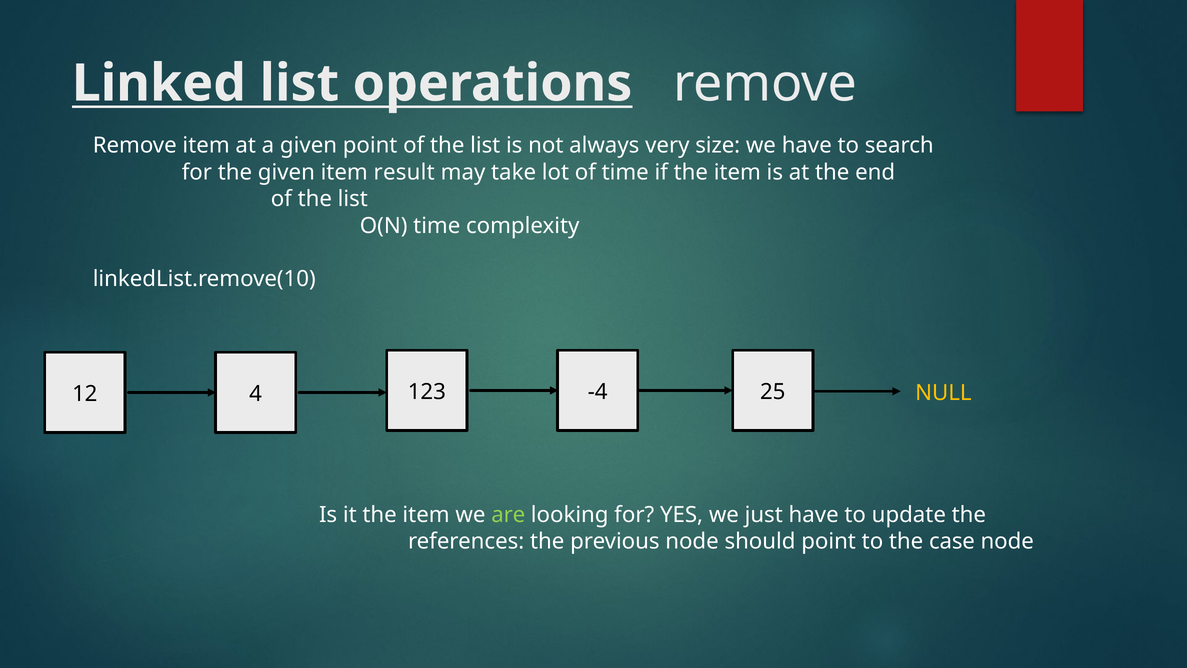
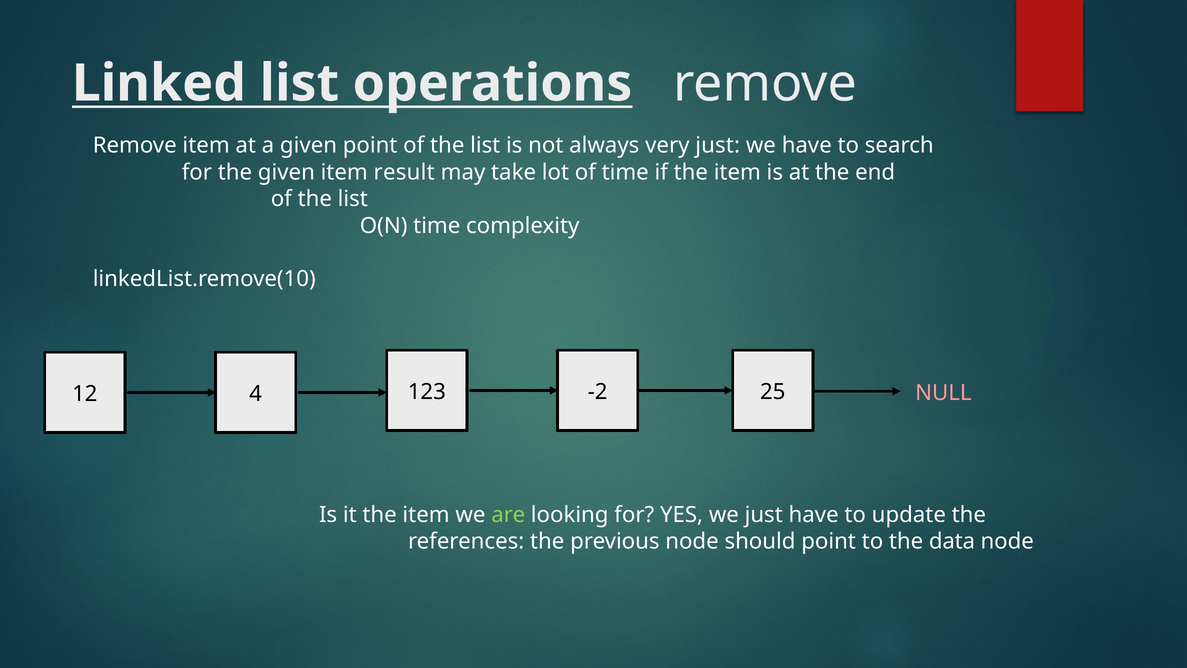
very size: size -> just (718, 145)
-4: -4 -> -2 (598, 392)
NULL colour: yellow -> pink (943, 393)
case: case -> data (952, 541)
